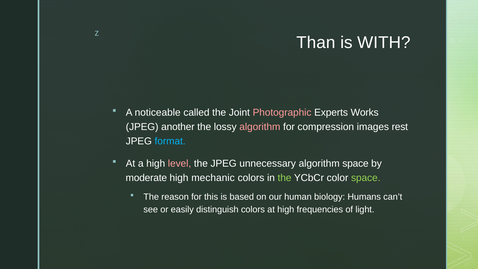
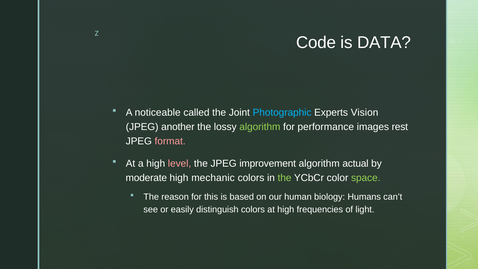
Than: Than -> Code (316, 43)
WITH: WITH -> DATA (384, 43)
Photographic colour: pink -> light blue (282, 112)
Works: Works -> Vision (365, 112)
algorithm colour: pink -> light green (260, 127)
compression: compression -> performance (326, 127)
format colour: light blue -> pink (170, 141)
unnecessary: unnecessary -> improvement (268, 163)
algorithm space: space -> actual (355, 163)
